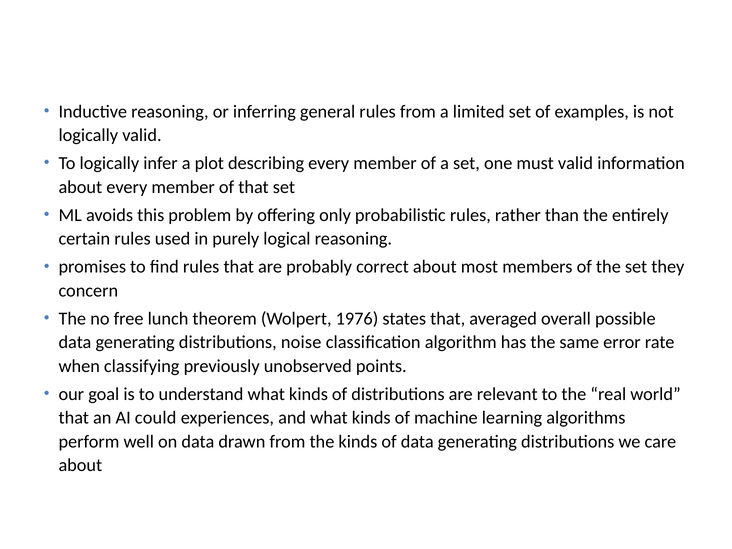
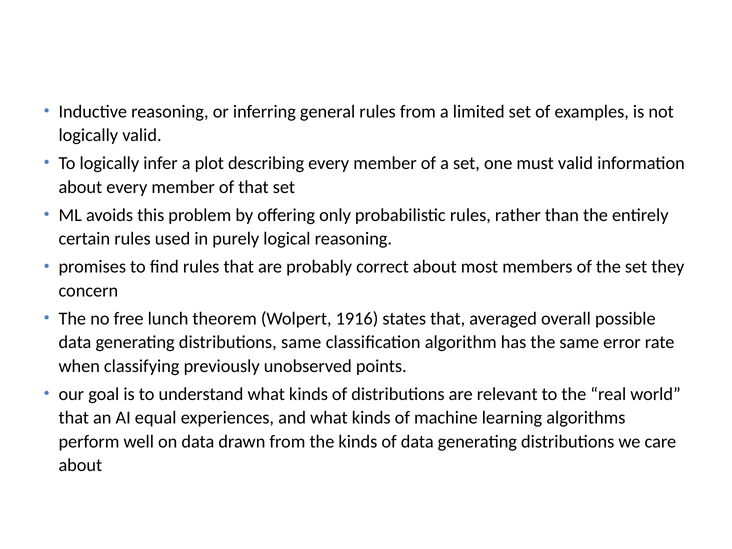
1976: 1976 -> 1916 (357, 319)
distributions noise: noise -> same (301, 342)
could: could -> equal (156, 418)
